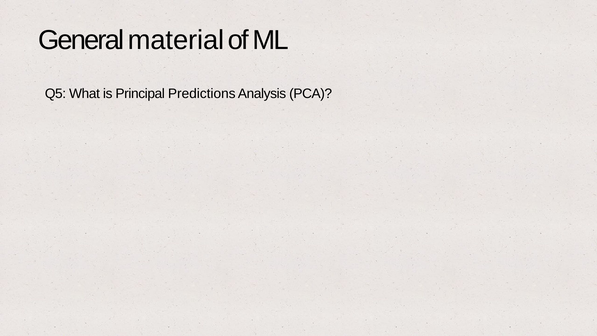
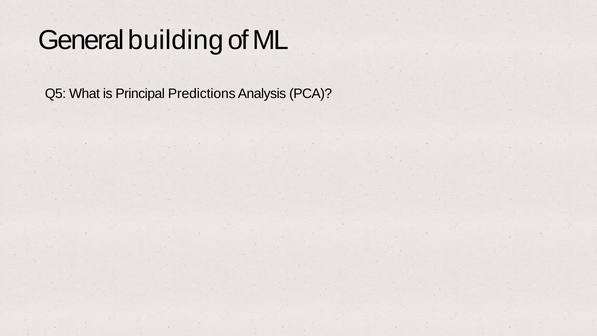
material: material -> building (176, 40)
